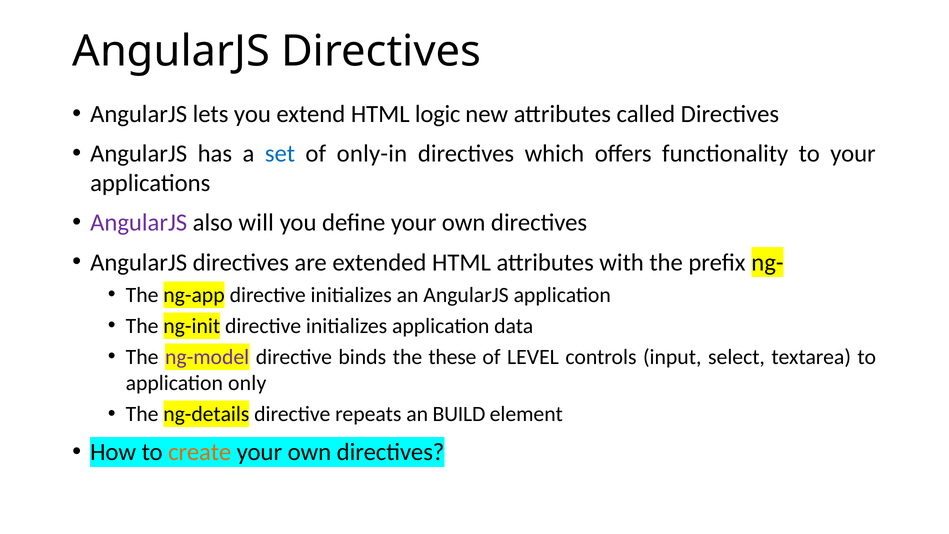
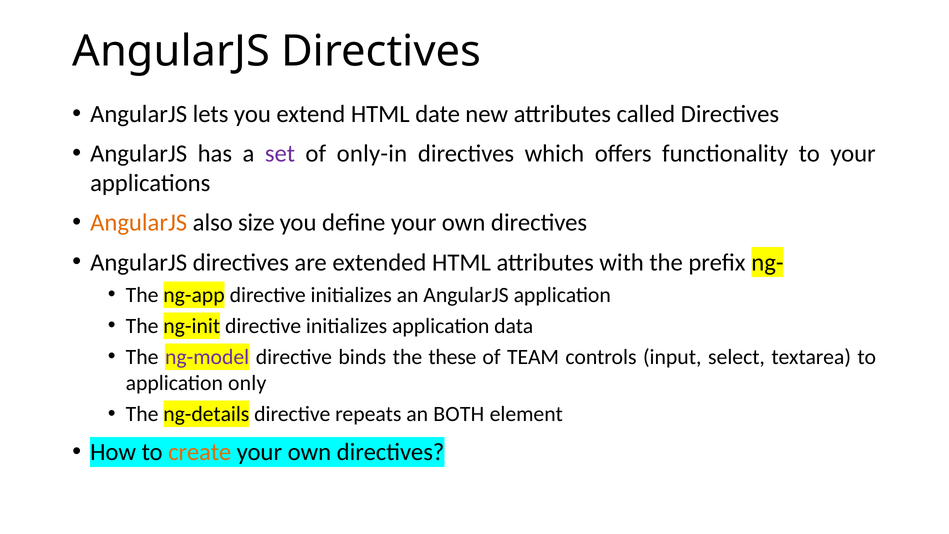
logic: logic -> date (438, 114)
set colour: blue -> purple (280, 154)
AngularJS colour: purple -> orange (139, 223)
will: will -> size (256, 223)
LEVEL: LEVEL -> TEAM (533, 357)
BUILD: BUILD -> BOTH (459, 414)
